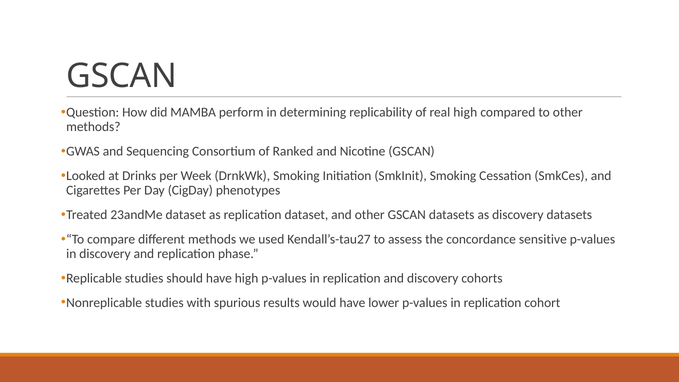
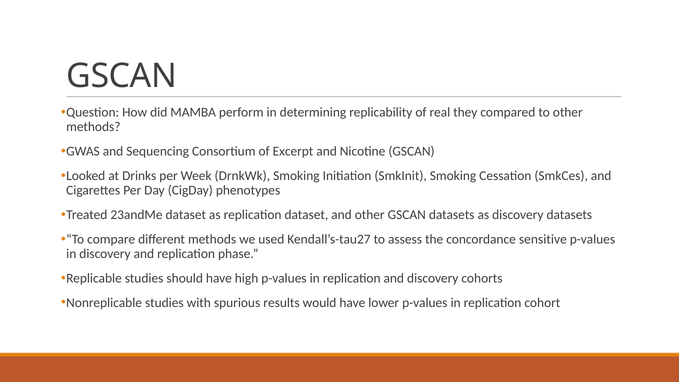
real high: high -> they (465, 113)
Ranked: Ranked -> Excerpt (293, 151)
